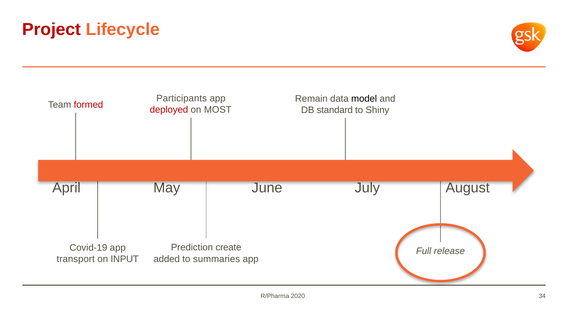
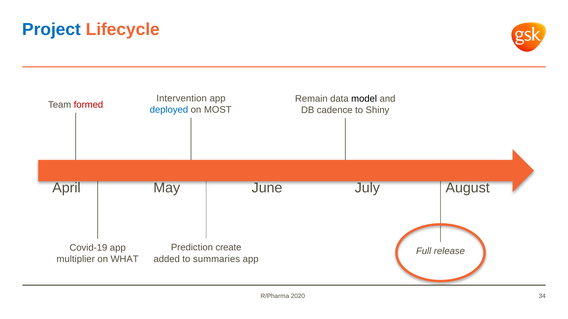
Project colour: red -> blue (52, 30)
Participants: Participants -> Intervention (182, 99)
deployed colour: red -> blue (169, 110)
standard: standard -> cadence (335, 110)
transport: transport -> multiplier (76, 260)
INPUT: INPUT -> WHAT (125, 260)
